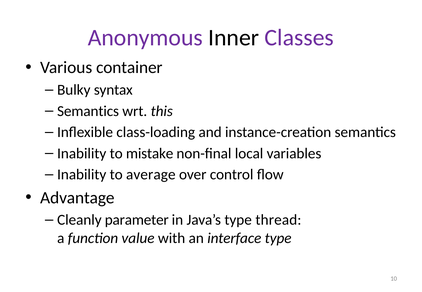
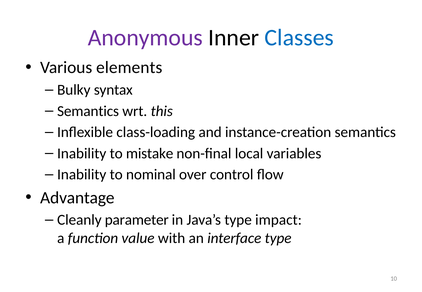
Classes colour: purple -> blue (299, 38)
container: container -> elements (129, 68)
average: average -> nominal (151, 175)
thread: thread -> impact (278, 220)
